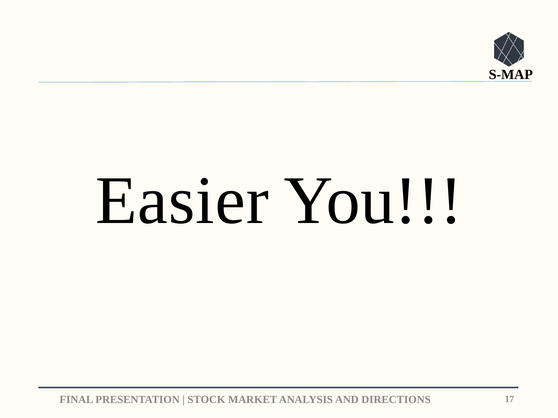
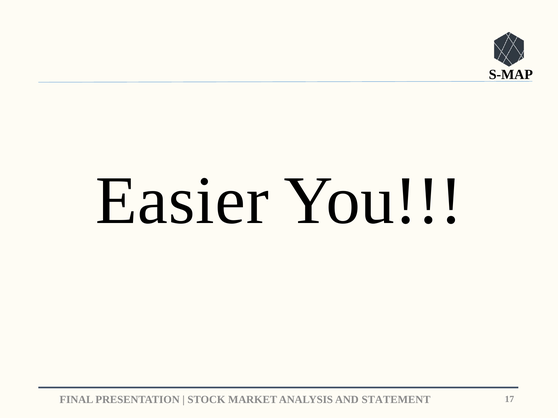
DIRECTIONS: DIRECTIONS -> STATEMENT (396, 400)
